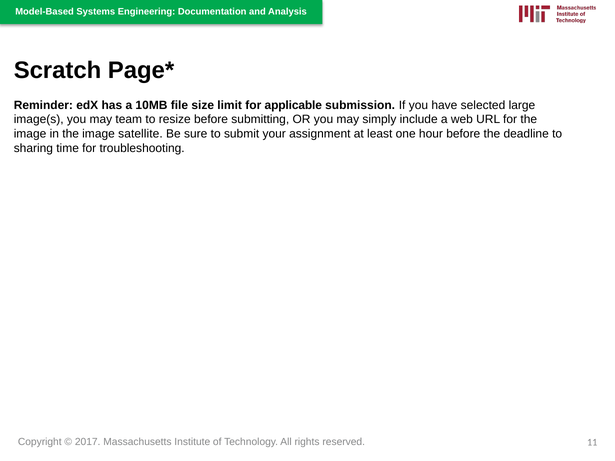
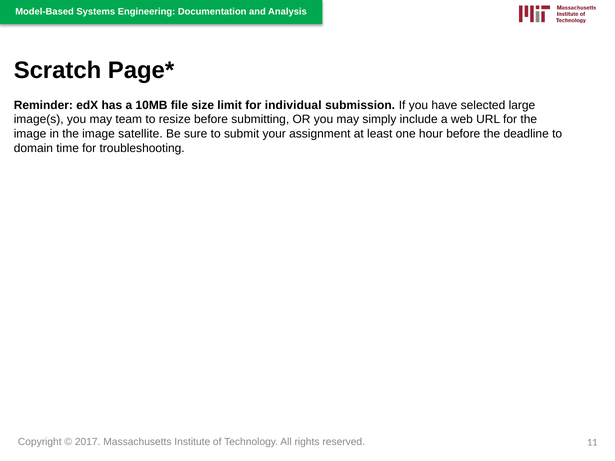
applicable: applicable -> individual (293, 105)
sharing: sharing -> domain (33, 148)
